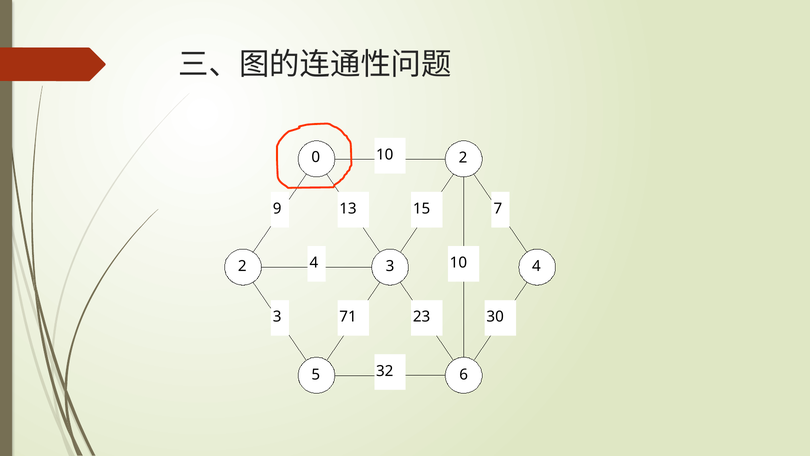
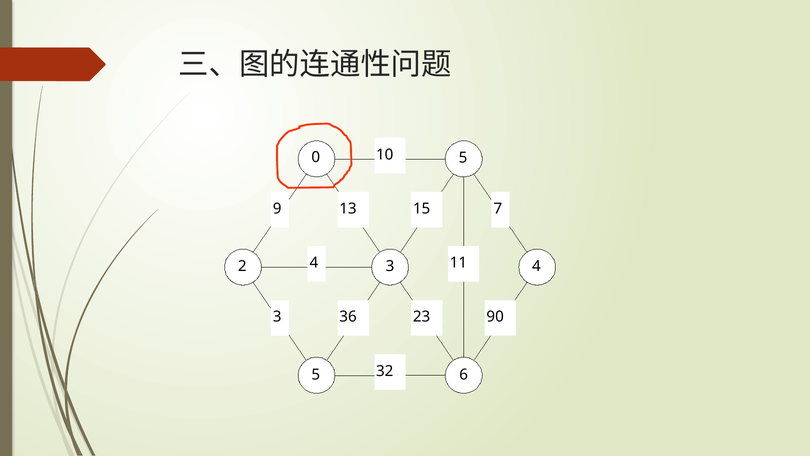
0 2: 2 -> 5 (463, 158)
4 10: 10 -> 11 (458, 263)
71: 71 -> 36 (348, 317)
30: 30 -> 90 (495, 317)
